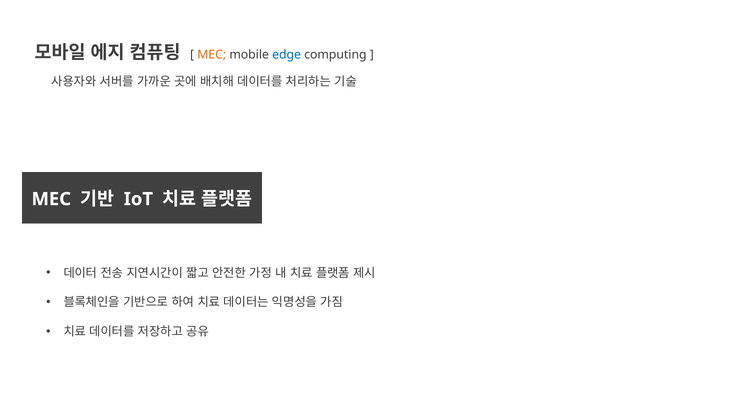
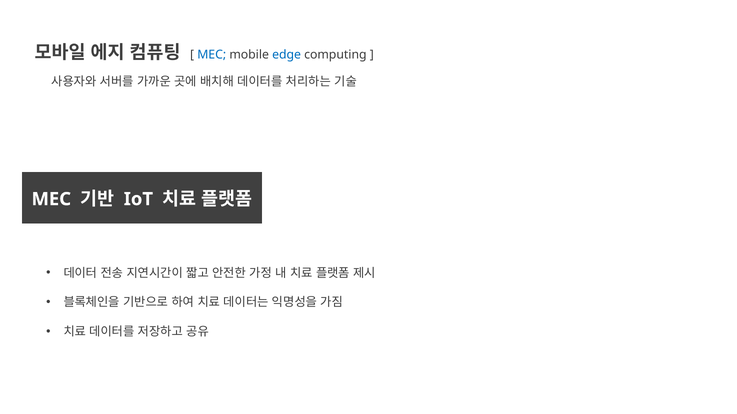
MEC colour: orange -> blue (212, 55)
